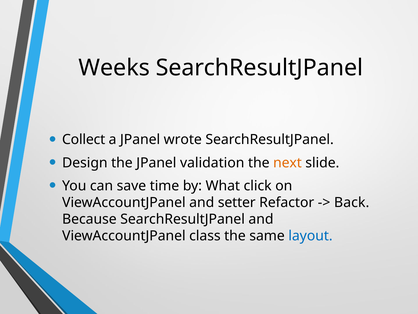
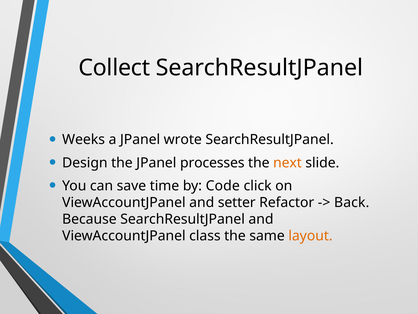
Weeks: Weeks -> Collect (114, 68)
Collect: Collect -> Weeks (84, 139)
validation: validation -> processes (212, 162)
What: What -> Code (223, 185)
layout colour: blue -> orange (310, 236)
